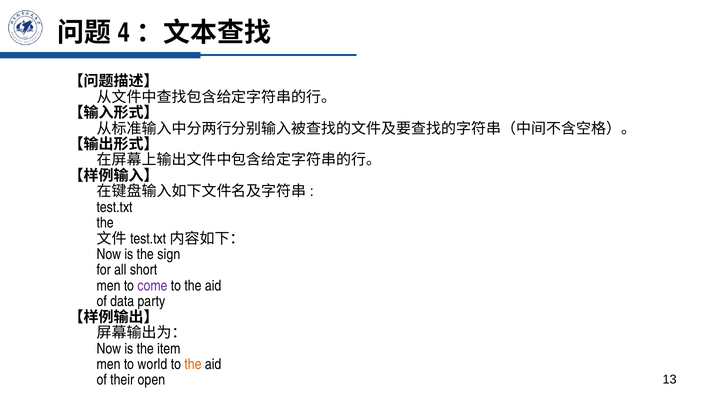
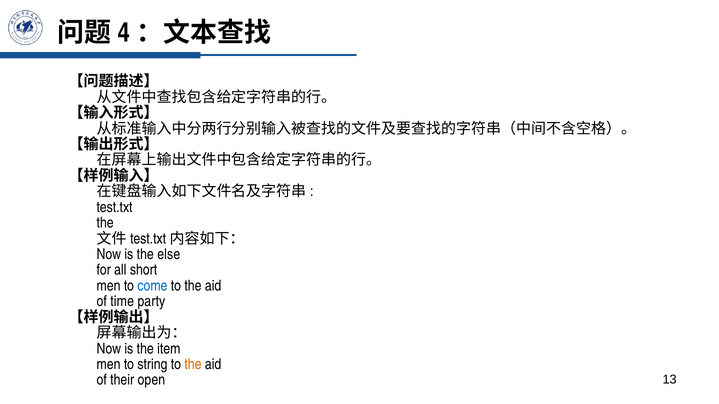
sign: sign -> else (169, 254)
come colour: purple -> blue (152, 286)
data: data -> time (122, 302)
world: world -> string (152, 364)
